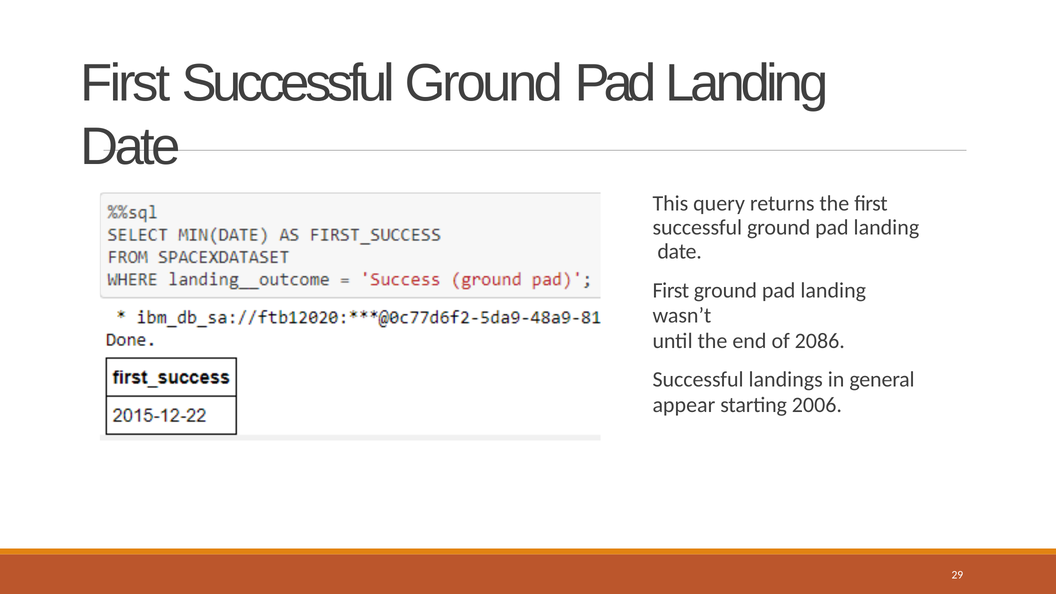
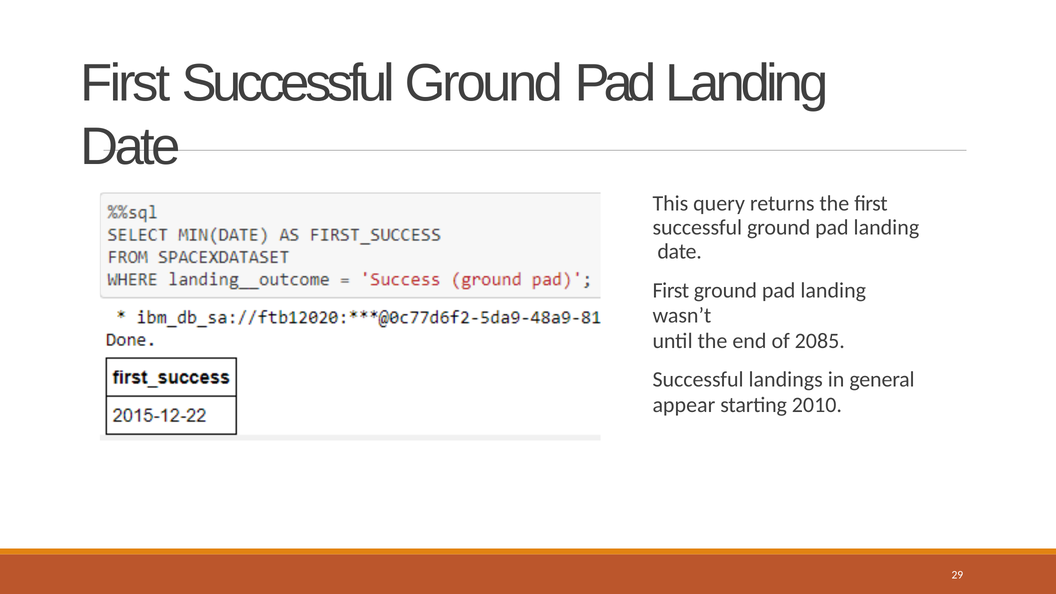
2086: 2086 -> 2085 (820, 341)
2006: 2006 -> 2010 (817, 405)
